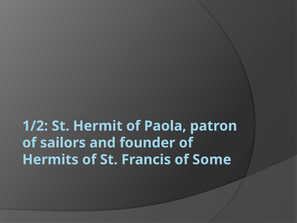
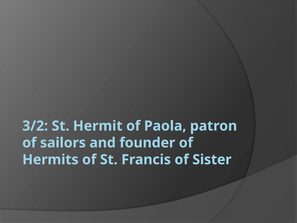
1/2: 1/2 -> 3/2 (35, 126)
Some: Some -> Sister (212, 159)
